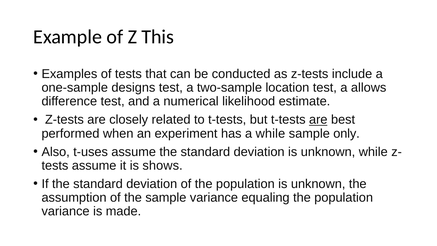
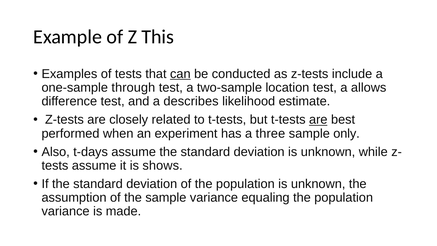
can underline: none -> present (180, 74)
designs: designs -> through (133, 88)
numerical: numerical -> describes (191, 101)
a while: while -> three (270, 133)
t-uses: t-uses -> t-days (91, 152)
